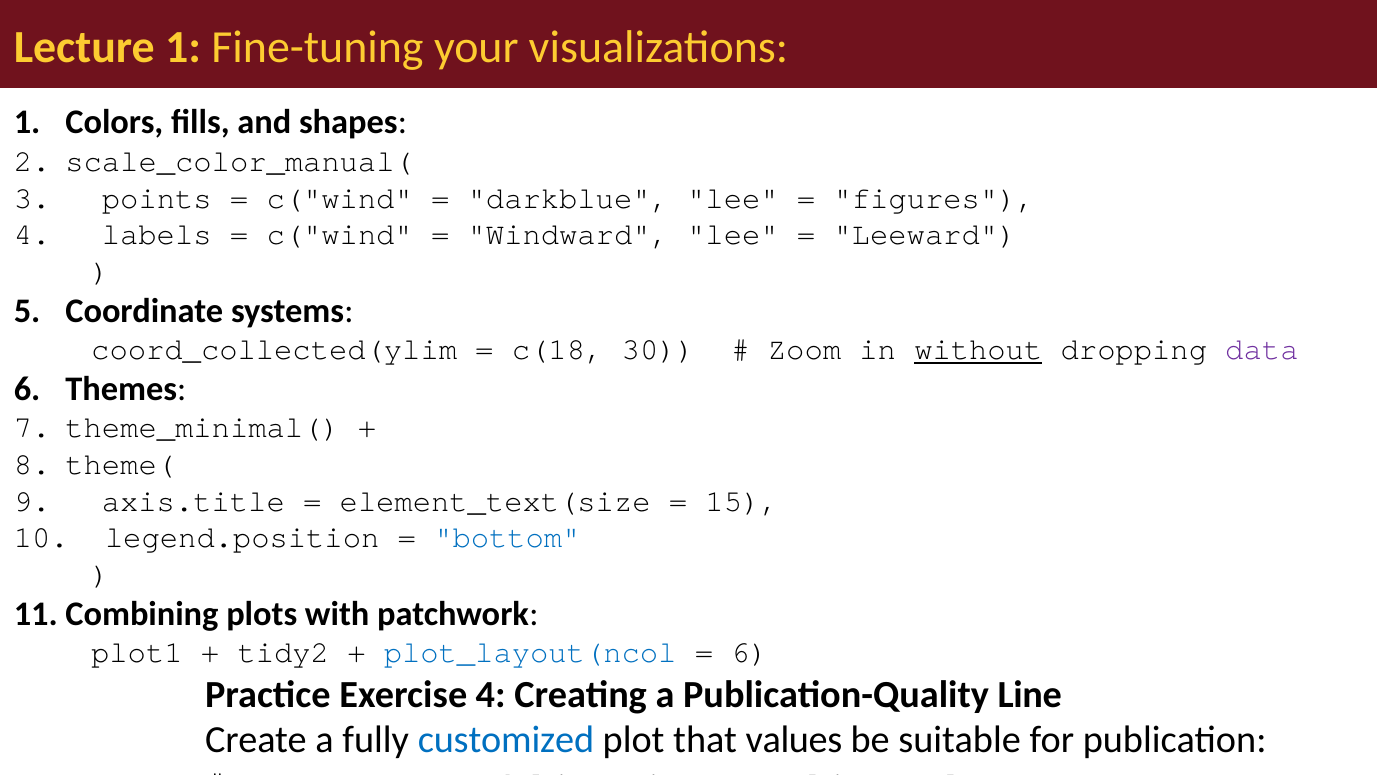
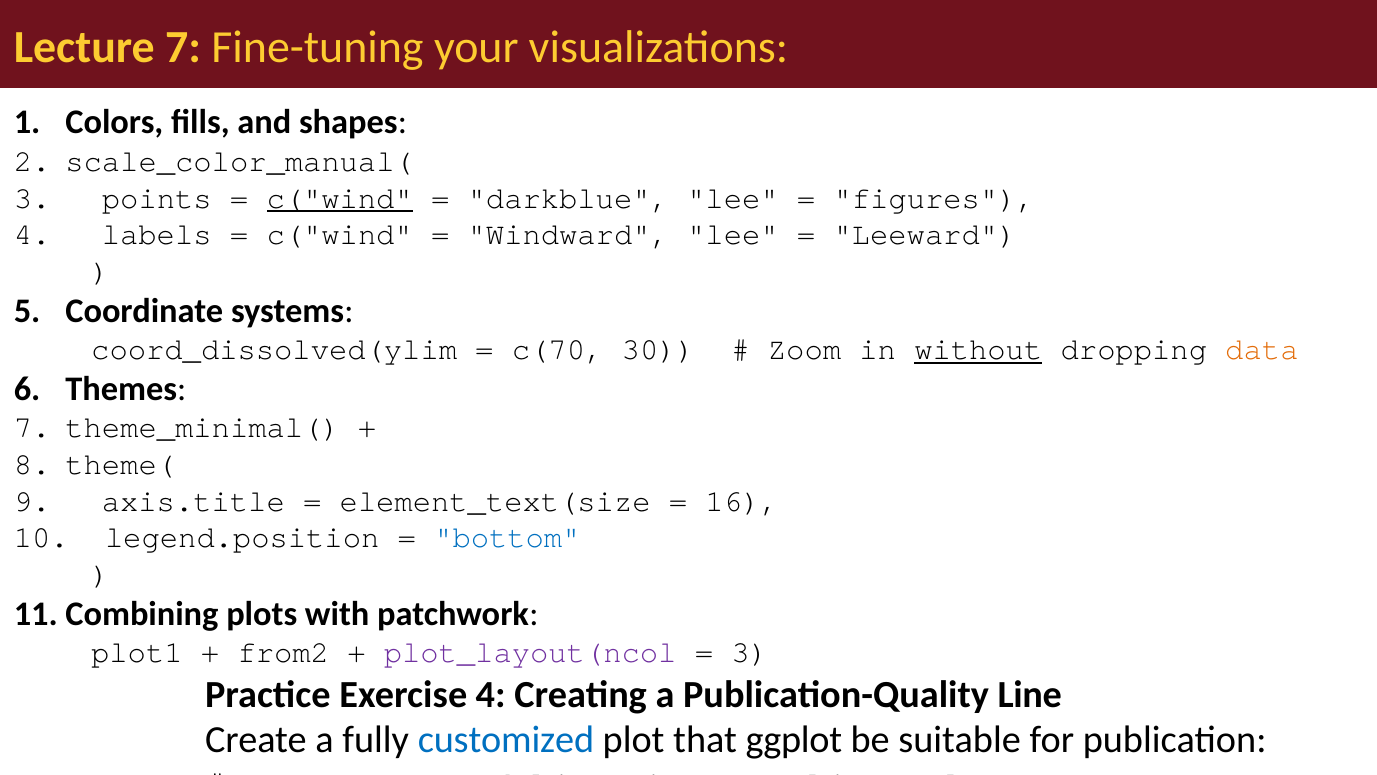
Lecture 1: 1 -> 7 (183, 47)
c("wind underline: none -> present (340, 198)
coord_collected(ylim: coord_collected(ylim -> coord_dissolved(ylim (274, 349)
c(18: c(18 -> c(70 (558, 349)
data colour: purple -> orange (1262, 349)
15: 15 -> 16 (742, 501)
tidy2: tidy2 -> from2 (283, 652)
plot_layout(ncol colour: blue -> purple (530, 652)
6: 6 -> 3 (750, 652)
that values: values -> ggplot (794, 740)
